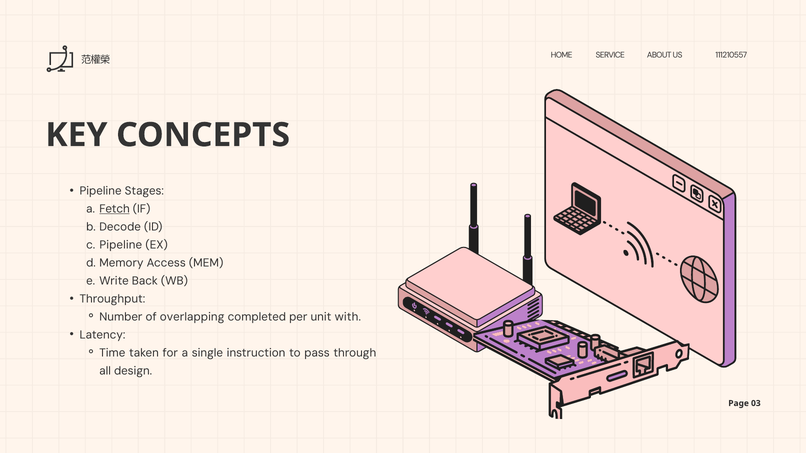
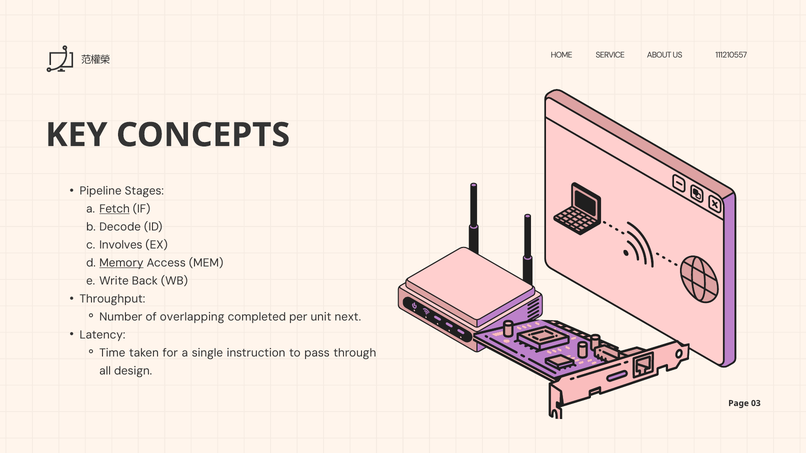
Pipeline: Pipeline -> Involves (121, 245)
Memory underline: none -> present (121, 263)
with: with -> next (348, 317)
